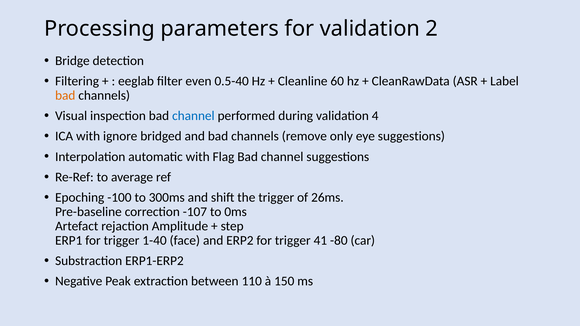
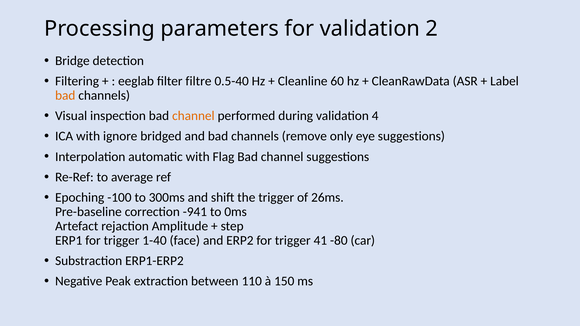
even: even -> filtre (198, 81)
channel colour: blue -> orange (193, 116)
-107: -107 -> -941 (195, 212)
